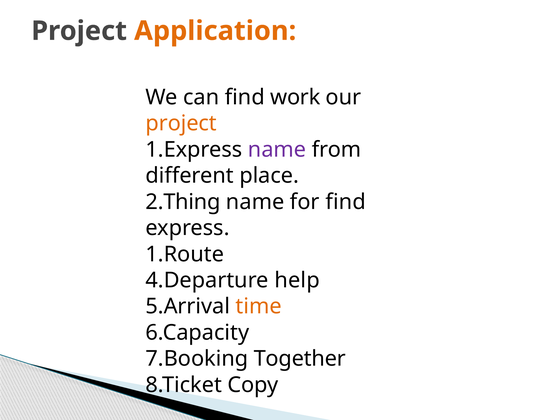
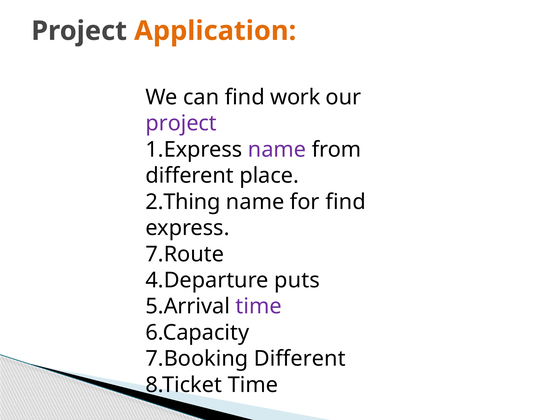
project colour: orange -> purple (181, 123)
1.Route: 1.Route -> 7.Route (185, 254)
help: help -> puts (297, 280)
time colour: orange -> purple (259, 306)
7.Booking Together: Together -> Different (300, 359)
8.Ticket Copy: Copy -> Time (253, 385)
